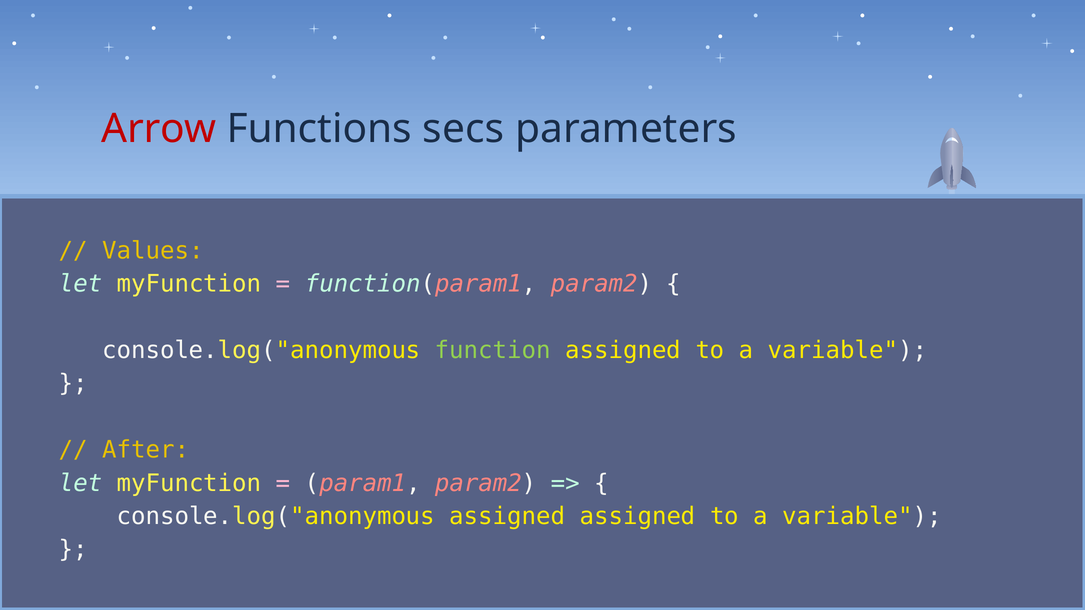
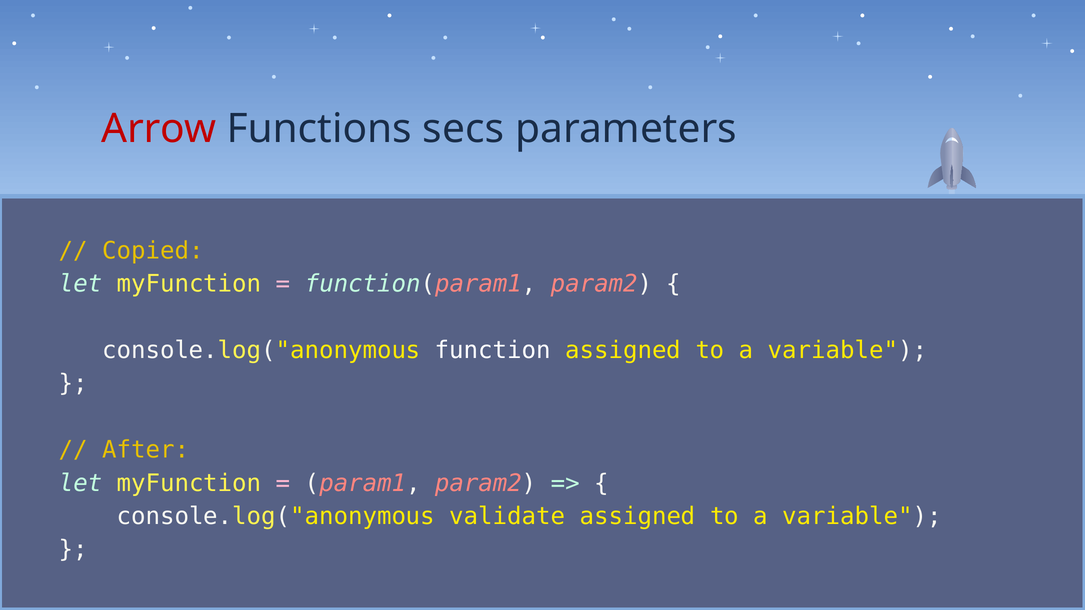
Values: Values -> Copied (153, 251)
function colour: light green -> white (493, 350)
console.log("anonymous assigned: assigned -> validate (507, 517)
